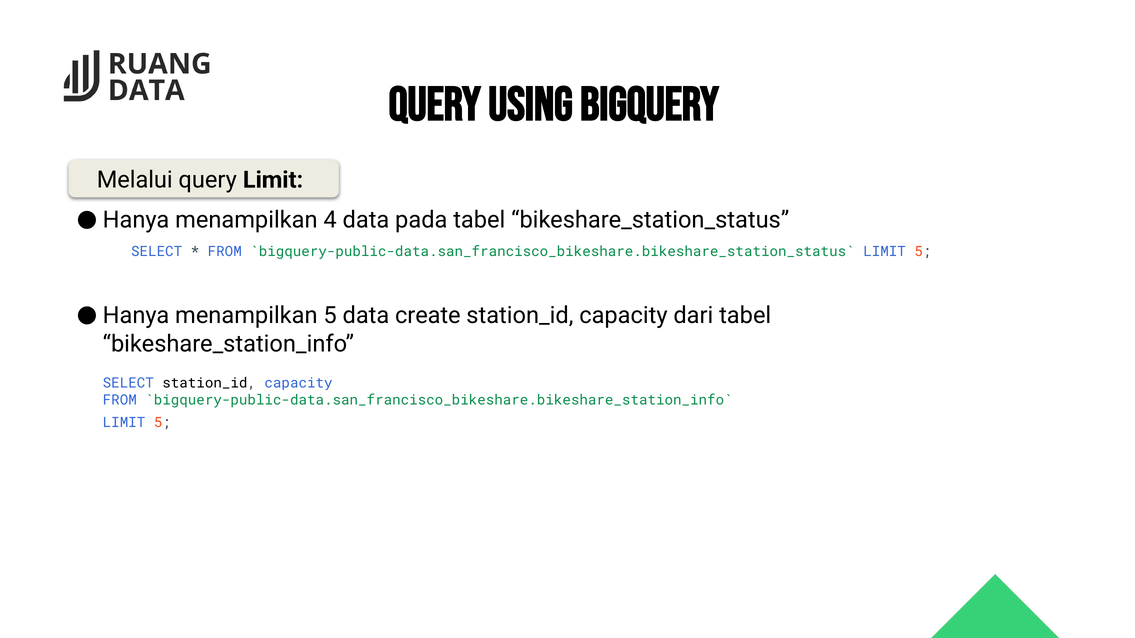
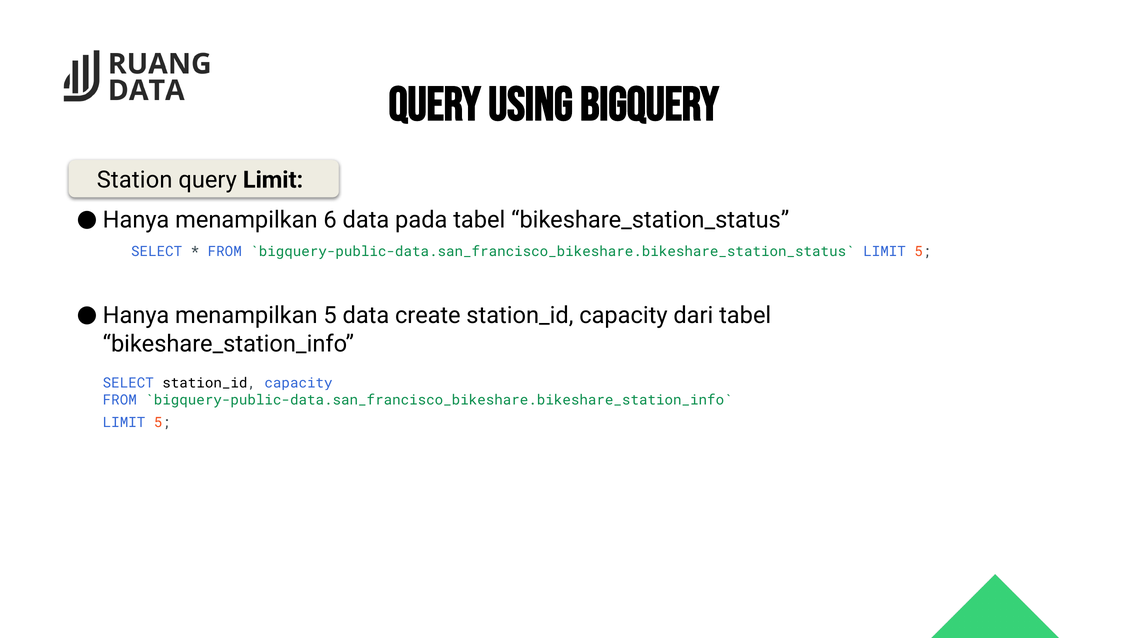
Melalui: Melalui -> Station (135, 180)
4: 4 -> 6 (330, 220)
